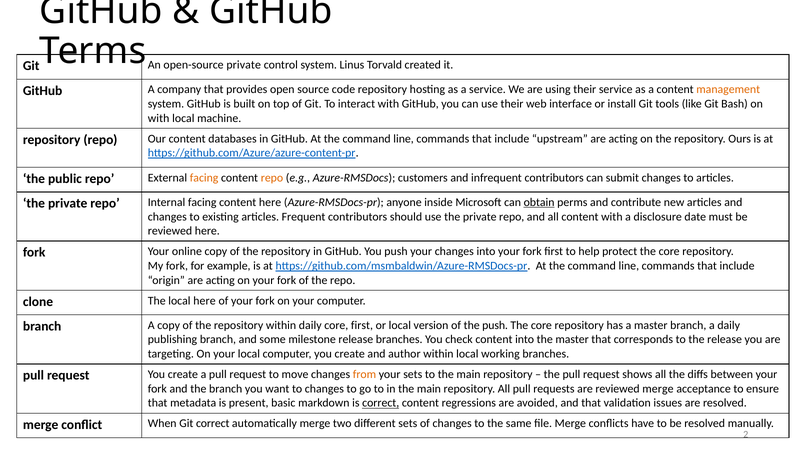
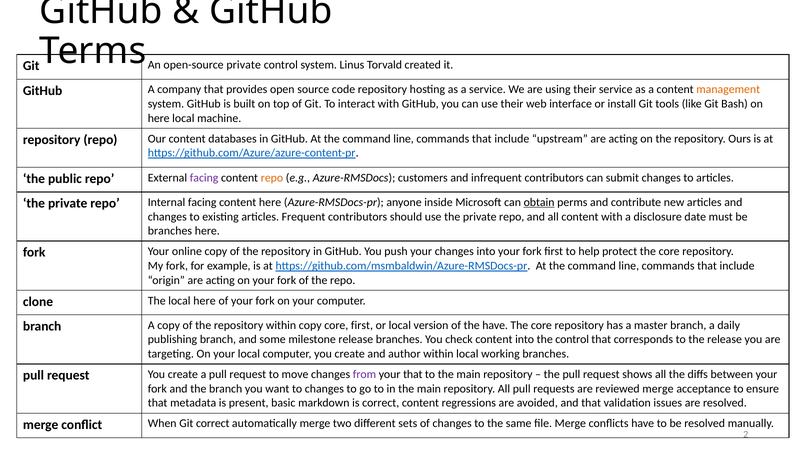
with: with -> here (159, 118)
facing colour: orange -> purple (204, 178)
reviewed: reviewed -> branches (170, 231)
within daily: daily -> copy (310, 326)
the push: push -> have (495, 326)
the master: master -> control (572, 340)
from colour: orange -> purple (364, 375)
your sets: sets -> that (413, 375)
correct underline: present -> none (381, 404)
